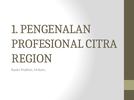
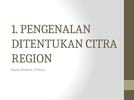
PROFESIONAL: PROFESIONAL -> DITENTUKAN (47, 44)
